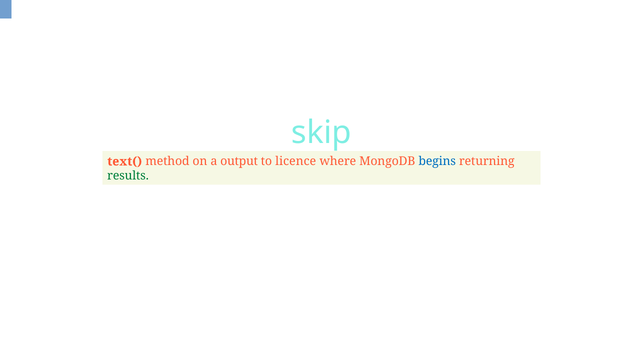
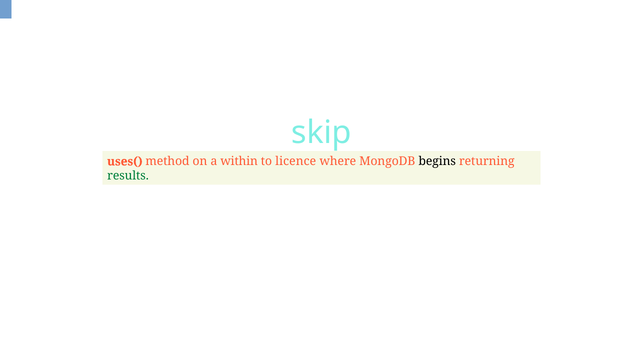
text(: text( -> uses( (125, 161)
output: output -> within (239, 161)
begins colour: blue -> black (437, 161)
